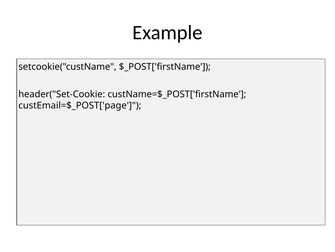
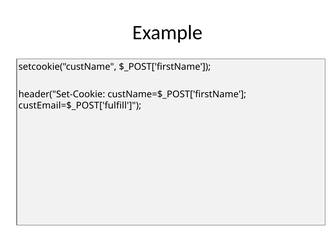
custEmail=$_POST['page: custEmail=$_POST['page -> custEmail=$_POST['fulfill (80, 105)
